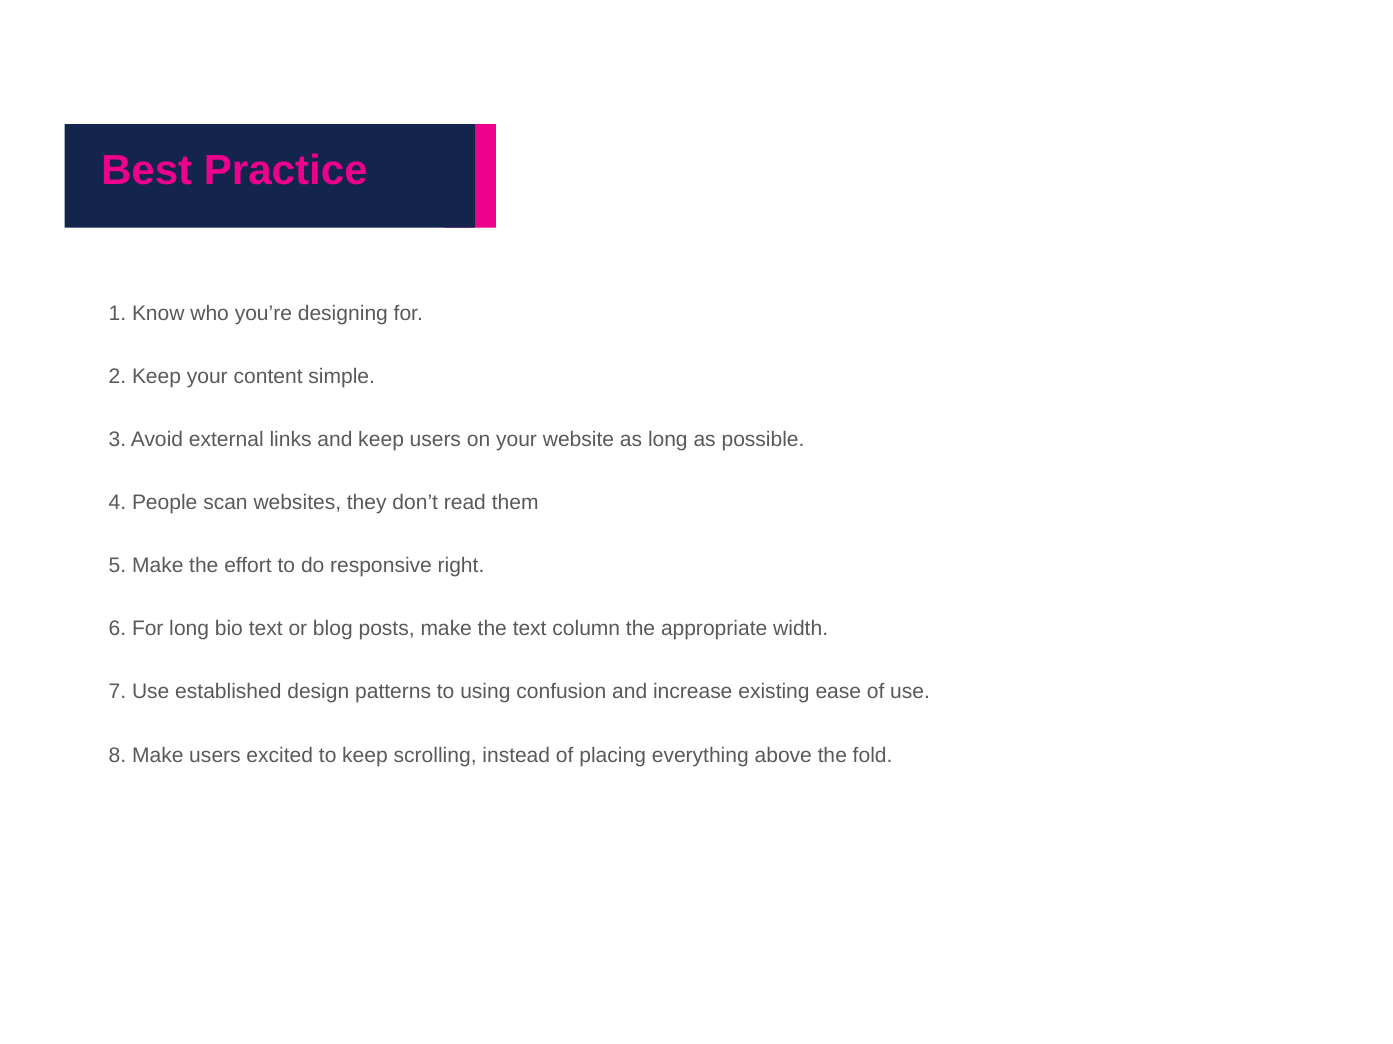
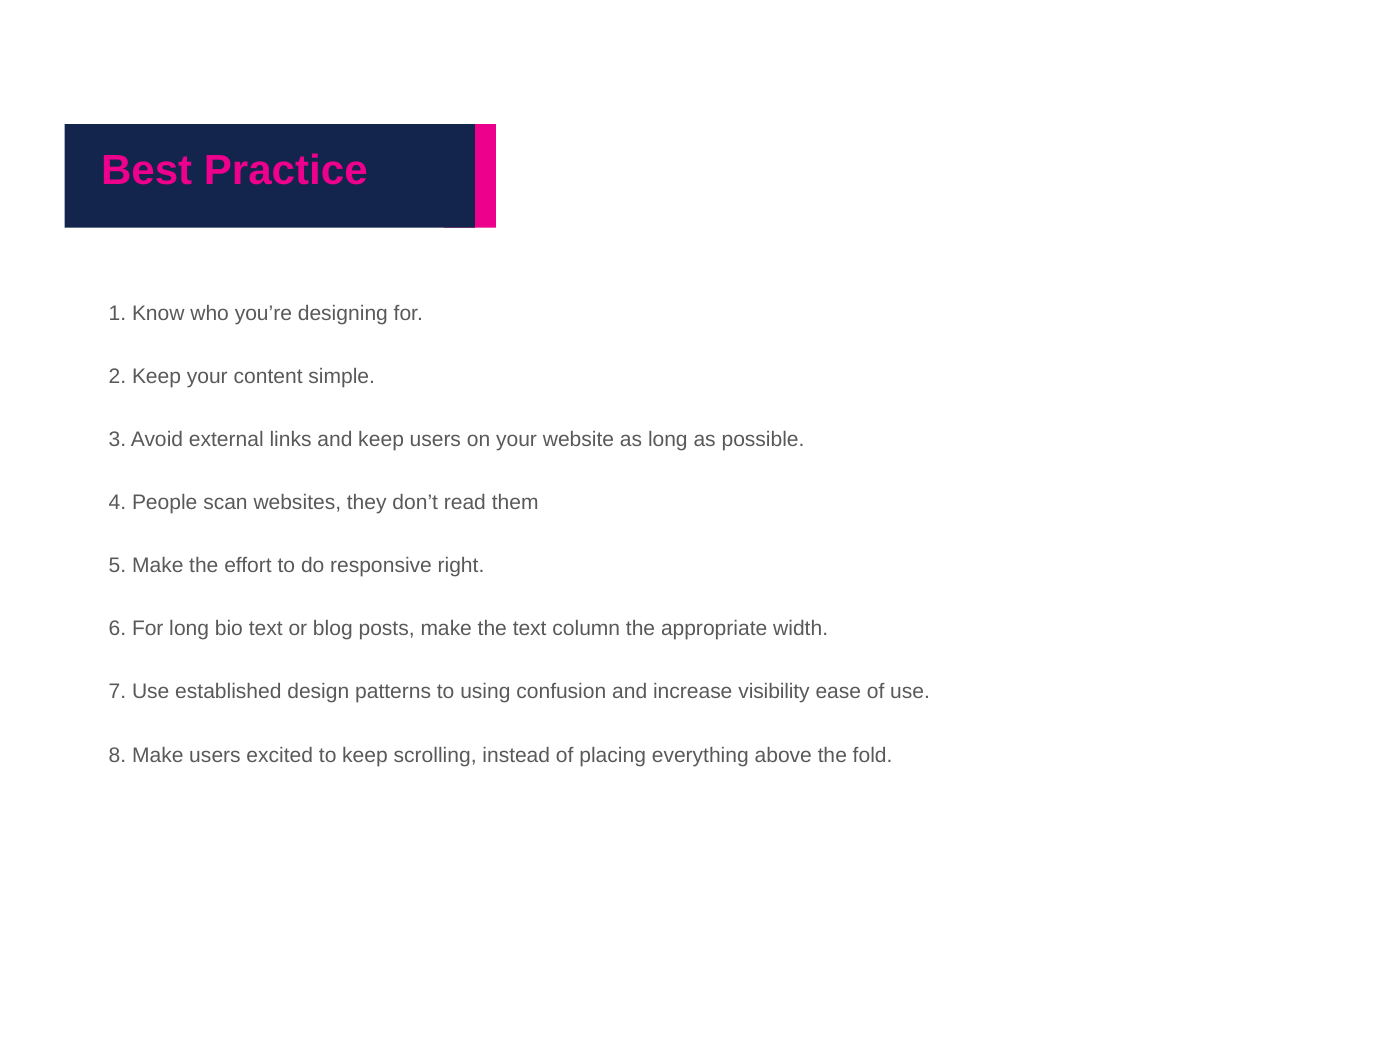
existing: existing -> visibility (774, 692)
